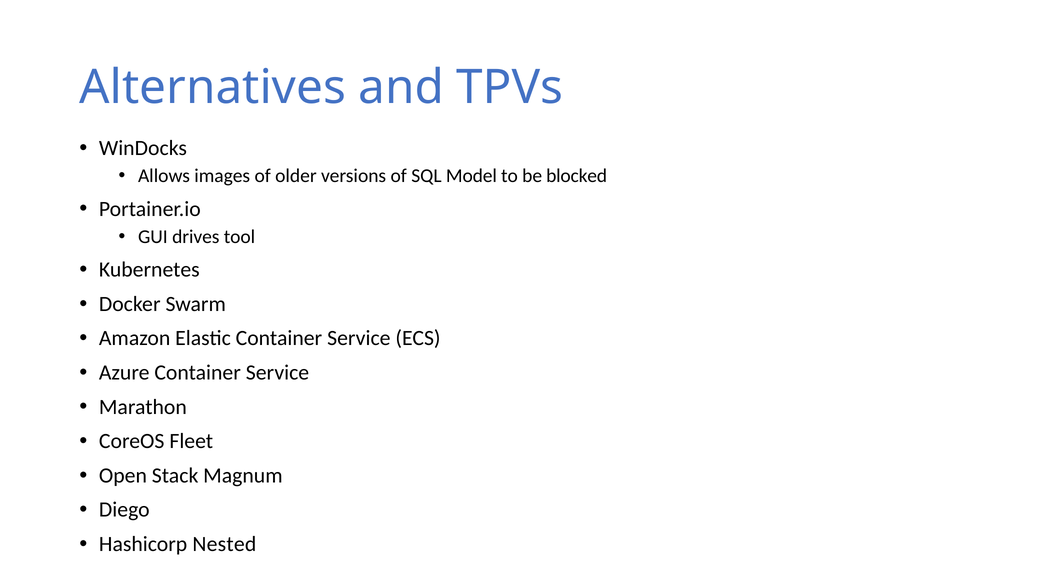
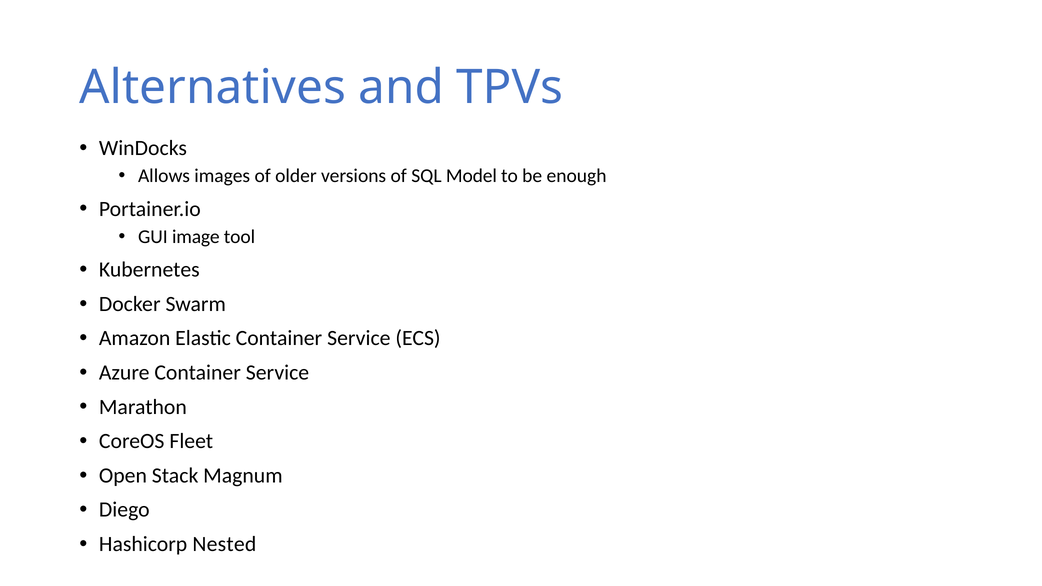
blocked: blocked -> enough (577, 176)
drives: drives -> image (196, 237)
